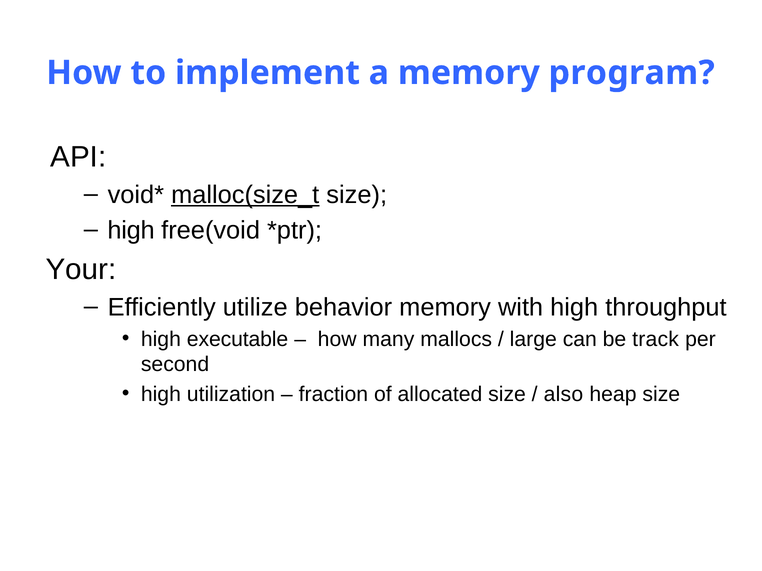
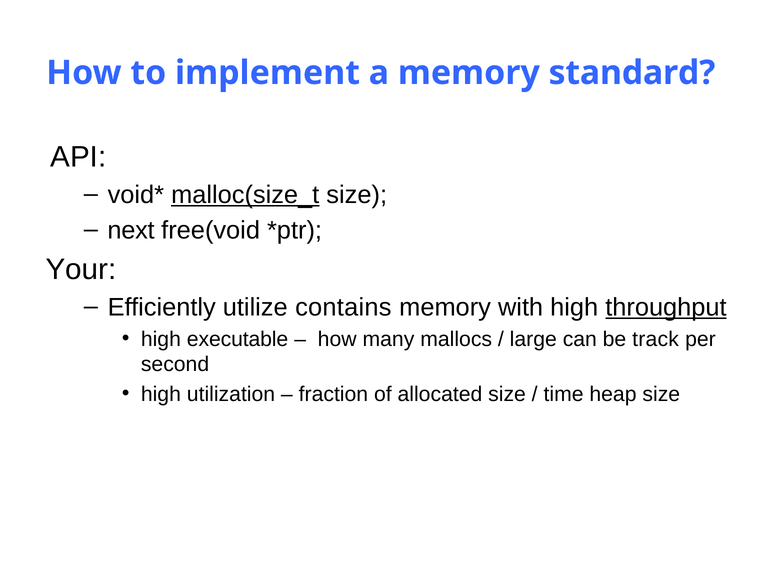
program: program -> standard (632, 73)
high: high -> next (131, 230)
behavior: behavior -> contains (343, 307)
throughput underline: none -> present (666, 307)
also: also -> time (564, 394)
